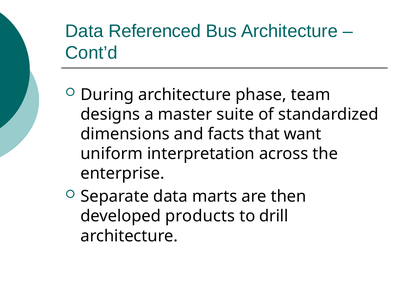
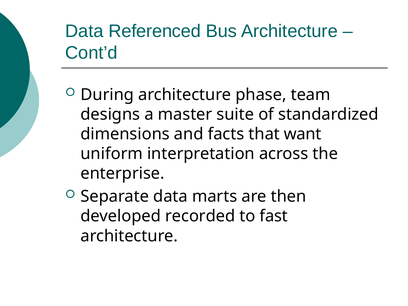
products: products -> recorded (200, 216)
drill: drill -> fast (274, 216)
